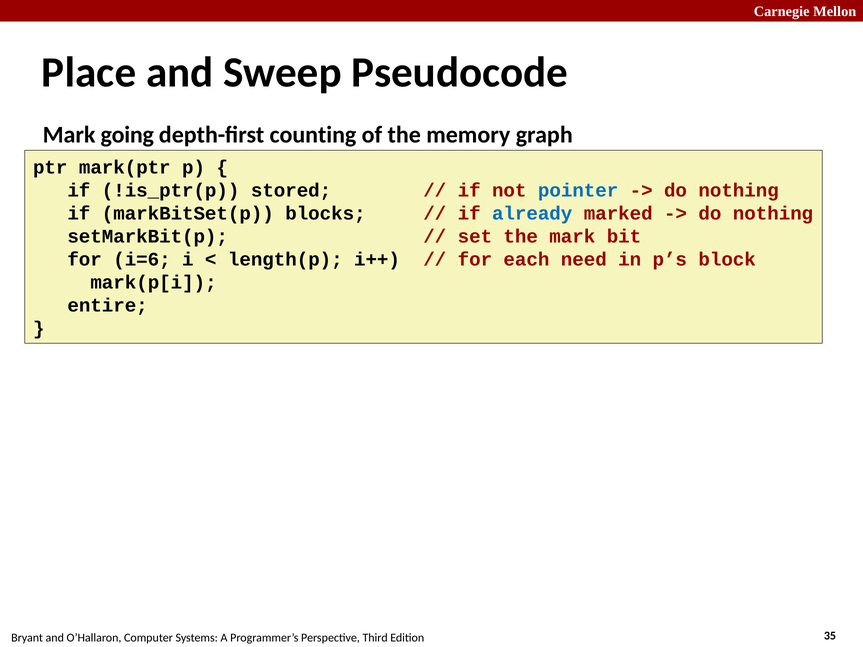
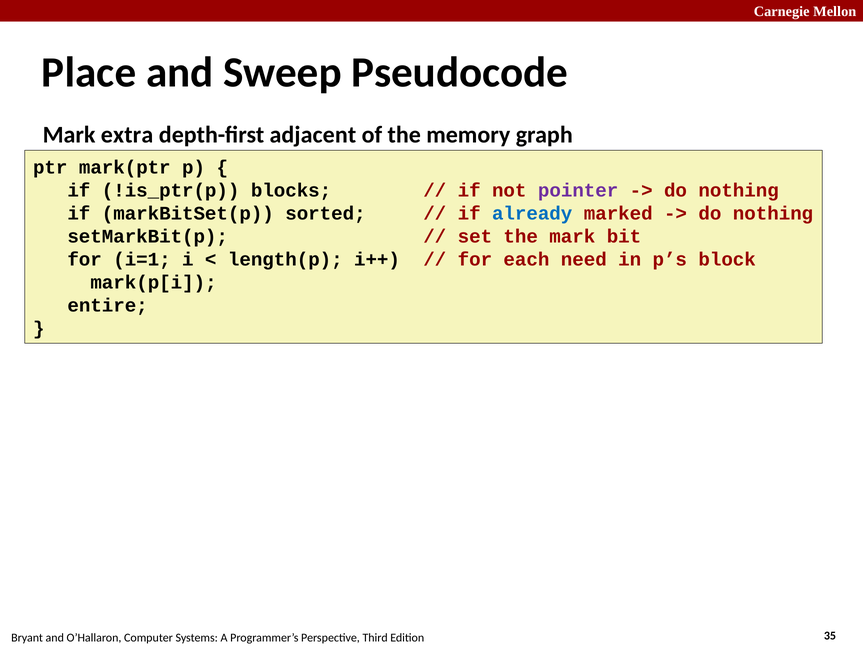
going: going -> extra (127, 135)
counting: counting -> adjacent (313, 135)
stored: stored -> blocks (291, 191)
pointer colour: blue -> purple (578, 191)
blocks: blocks -> sorted (325, 214)
i=6: i=6 -> i=1 (142, 260)
